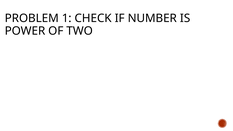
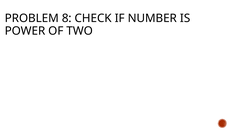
1: 1 -> 8 (67, 18)
